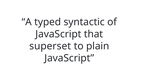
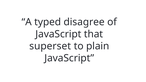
syntactic: syntactic -> disagree (84, 22)
